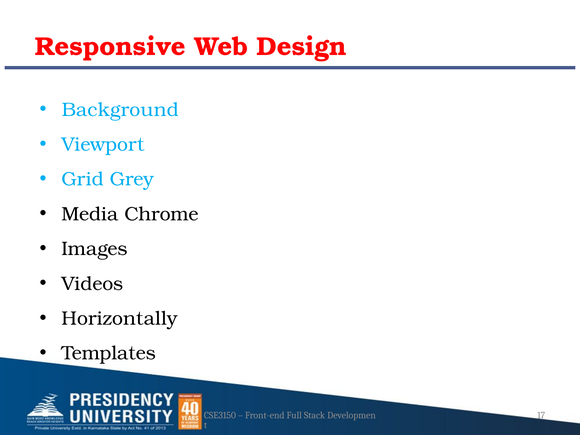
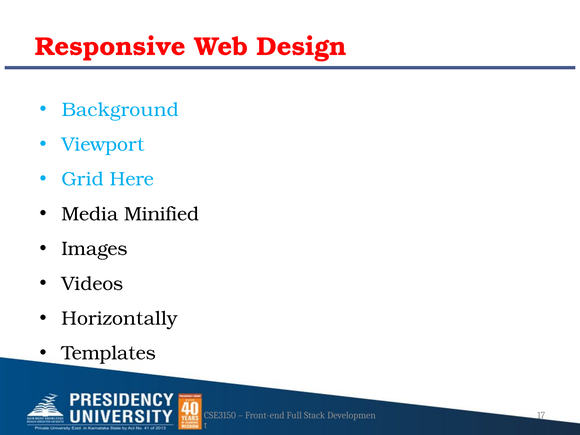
Grey: Grey -> Here (132, 179)
Chrome: Chrome -> Minified (162, 214)
